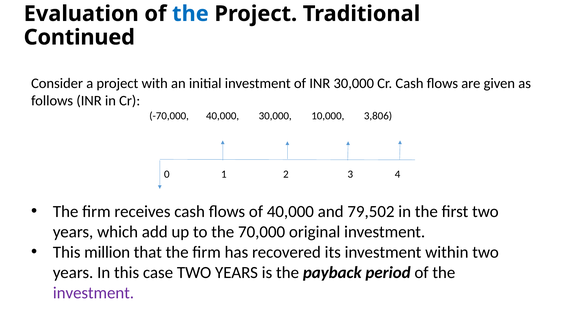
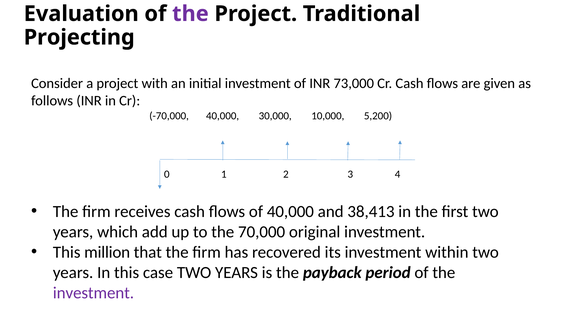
the colour: blue -> purple (190, 14)
Continued: Continued -> Projecting (79, 37)
INR 30,000: 30,000 -> 73,000 (354, 83)
3,806: 3,806 -> 5,200 (378, 116)
79,502: 79,502 -> 38,413 (371, 211)
